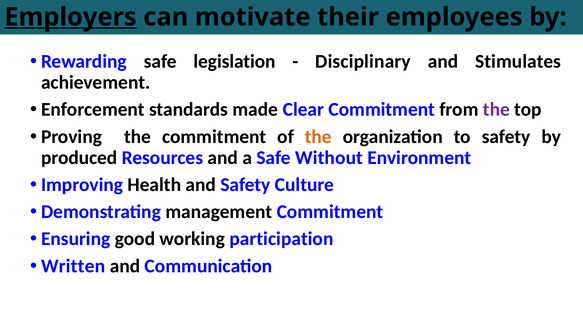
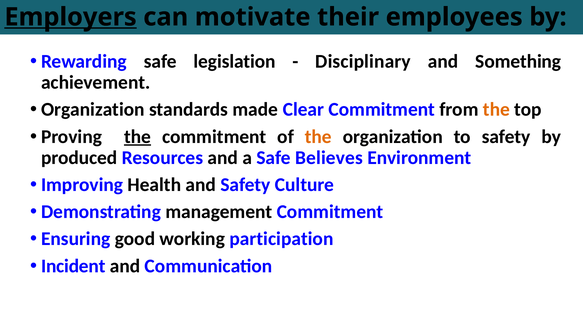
Stimulates: Stimulates -> Something (518, 61)
Enforcement: Enforcement -> Organization (93, 110)
the colour: purple -> orange (496, 110)
the underline: none -> present (138, 137)
Without: Without -> Believes (329, 158)
Written: Written -> Incident (73, 266)
